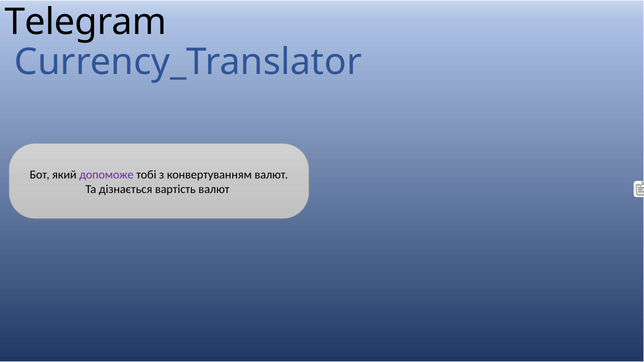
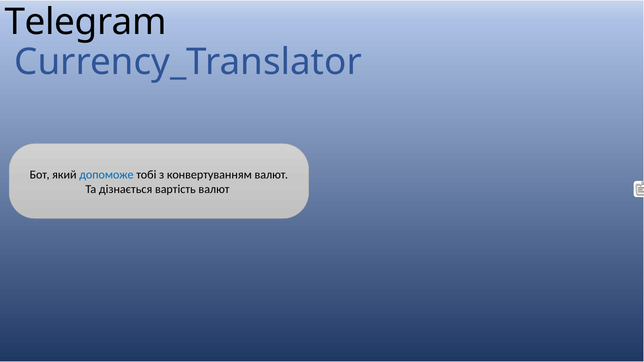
допоможе colour: purple -> blue (106, 175)
